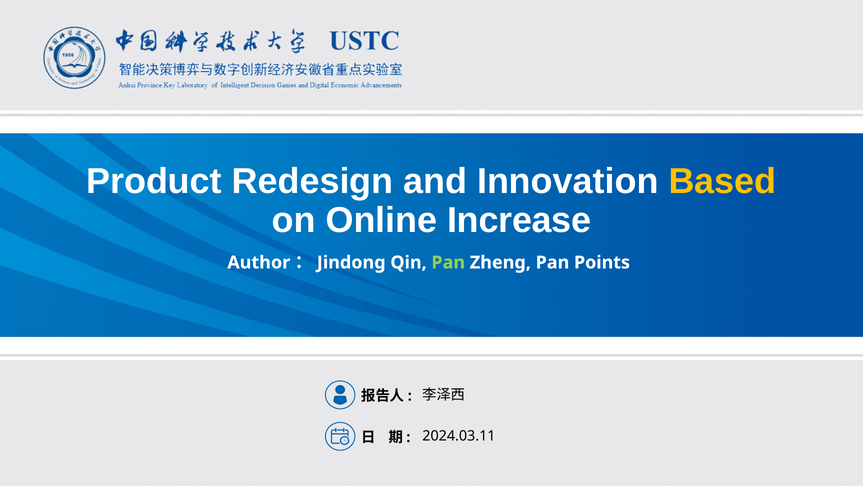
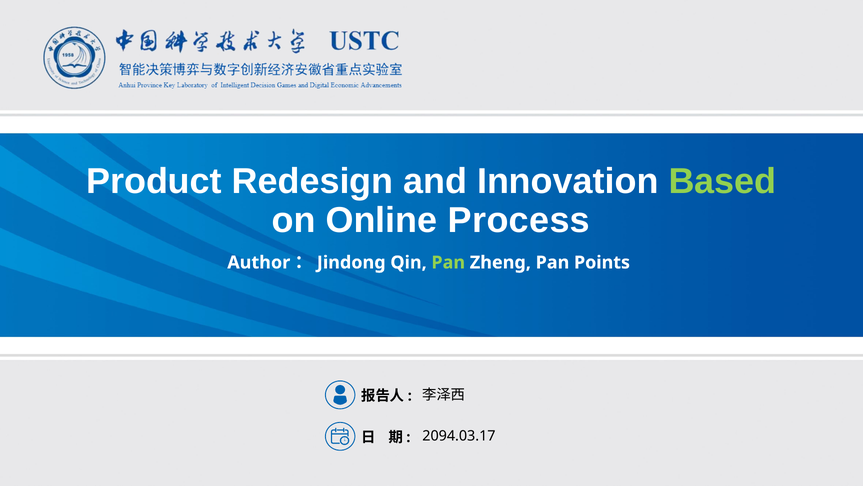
Based colour: yellow -> light green (722, 181)
Increase: Increase -> Process (519, 220)
2024.03.11: 2024.03.11 -> 2094.03.17 (459, 436)
